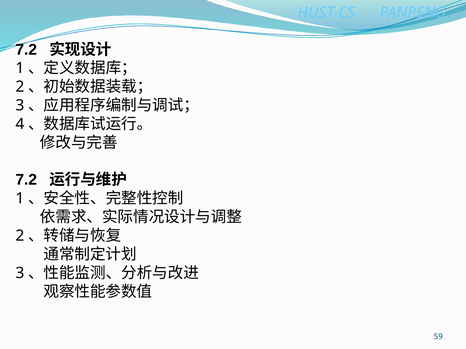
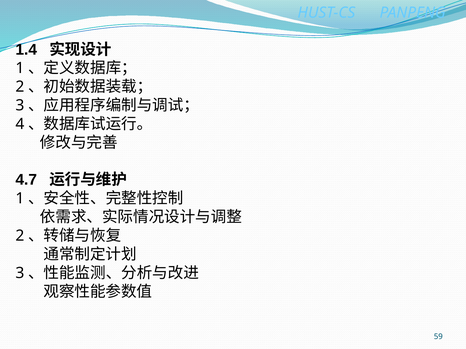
7.2: 7.2 -> 1.4 (26, 50)
7.2: 7.2 -> 4.7 (26, 180)
